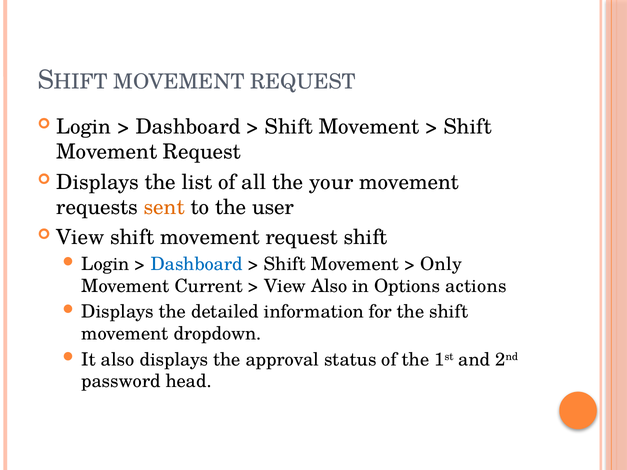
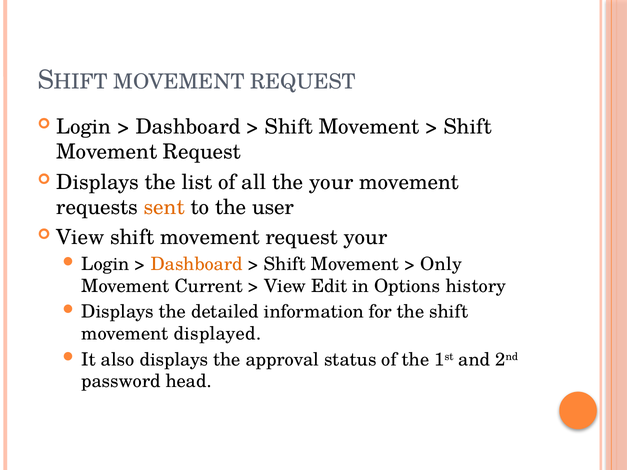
request shift: shift -> your (366, 238)
Dashboard colour: blue -> orange (197, 265)
View Also: Also -> Edit (329, 287)
actions: actions -> history (476, 287)
dropdown: dropdown -> displayed (217, 334)
